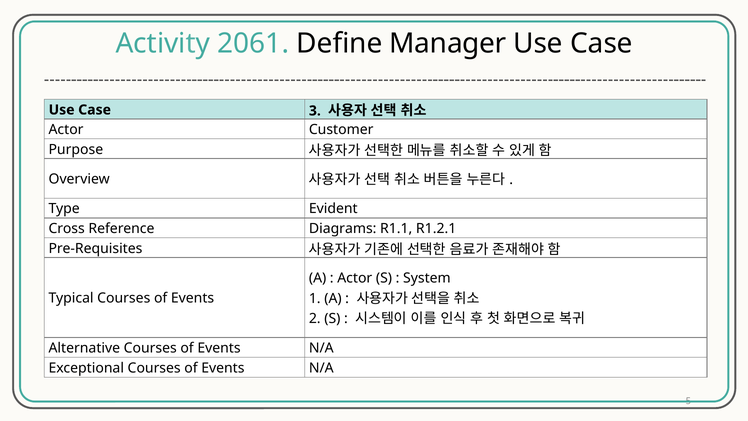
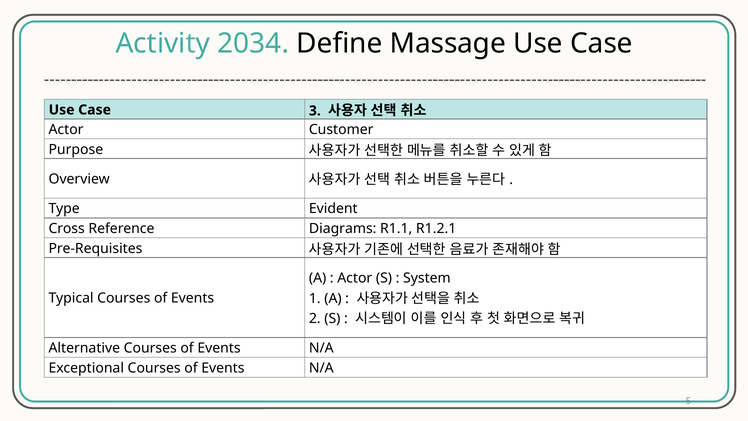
2061: 2061 -> 2034 (253, 44)
Manager: Manager -> Massage (448, 44)
